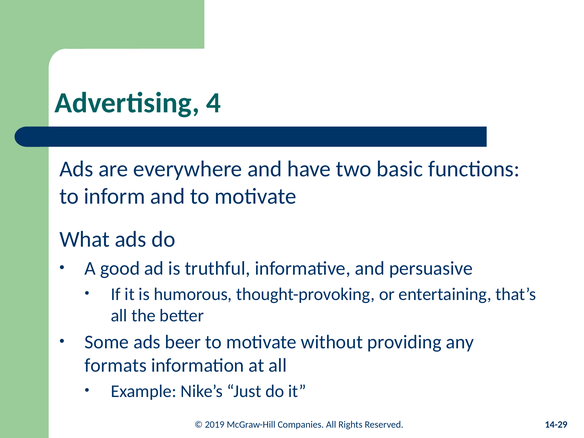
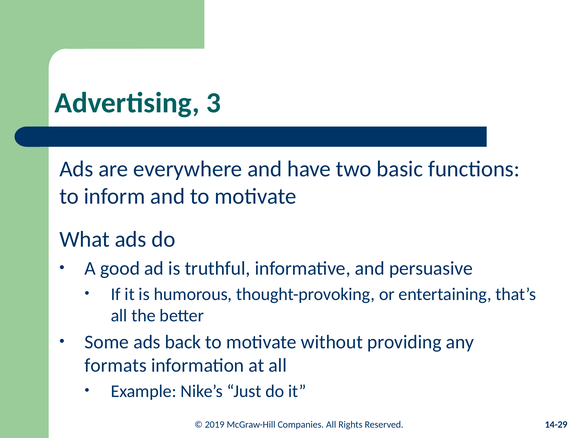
4: 4 -> 3 (214, 103)
beer: beer -> back (183, 342)
